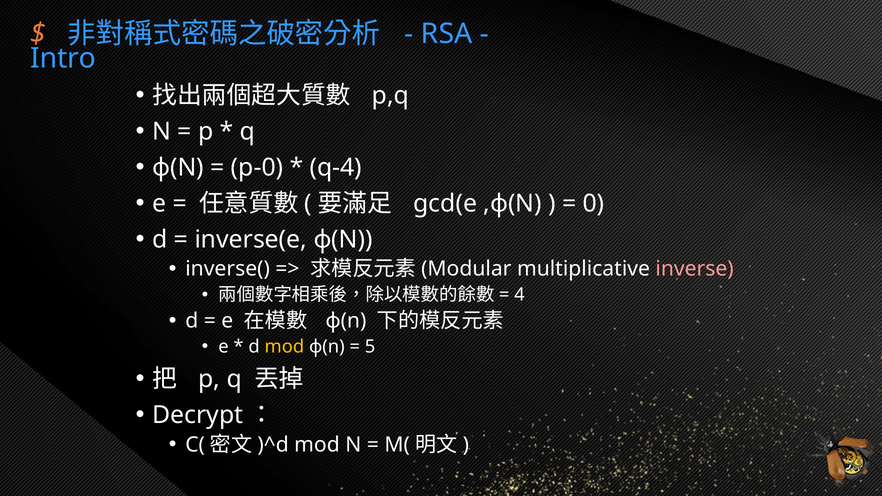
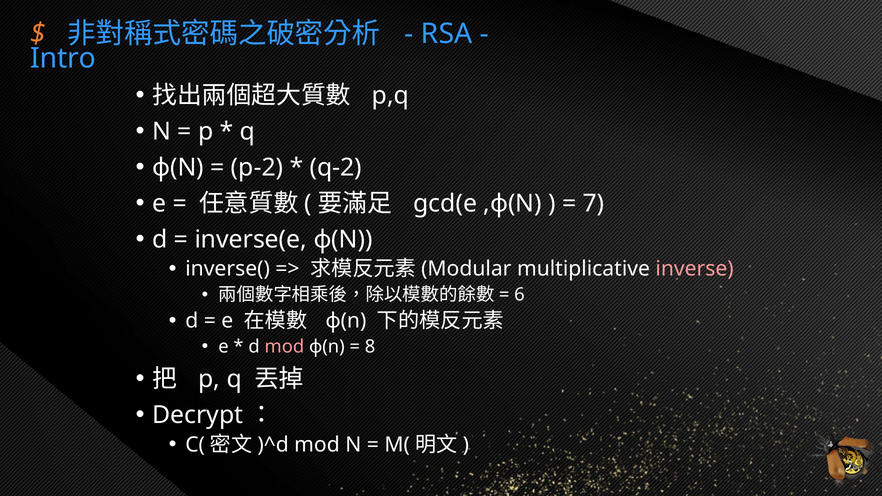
p-0: p-0 -> p-2 (257, 167)
q-4: q-4 -> q-2 (336, 167)
0: 0 -> 7 (593, 204)
4: 4 -> 6 (519, 295)
mod colour: yellow -> pink (284, 347)
5: 5 -> 8 (370, 347)
